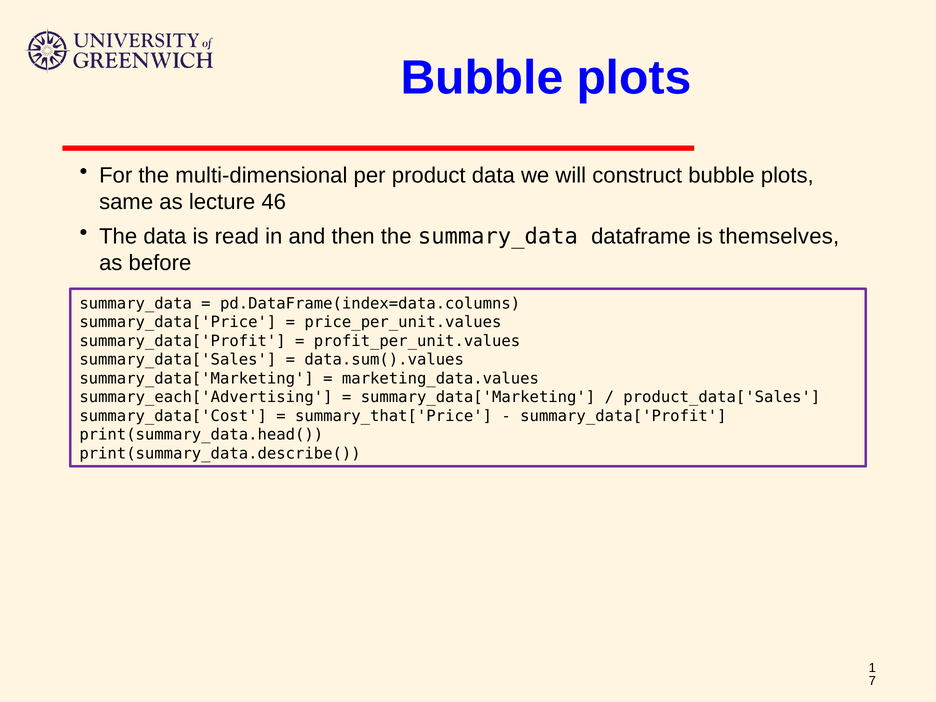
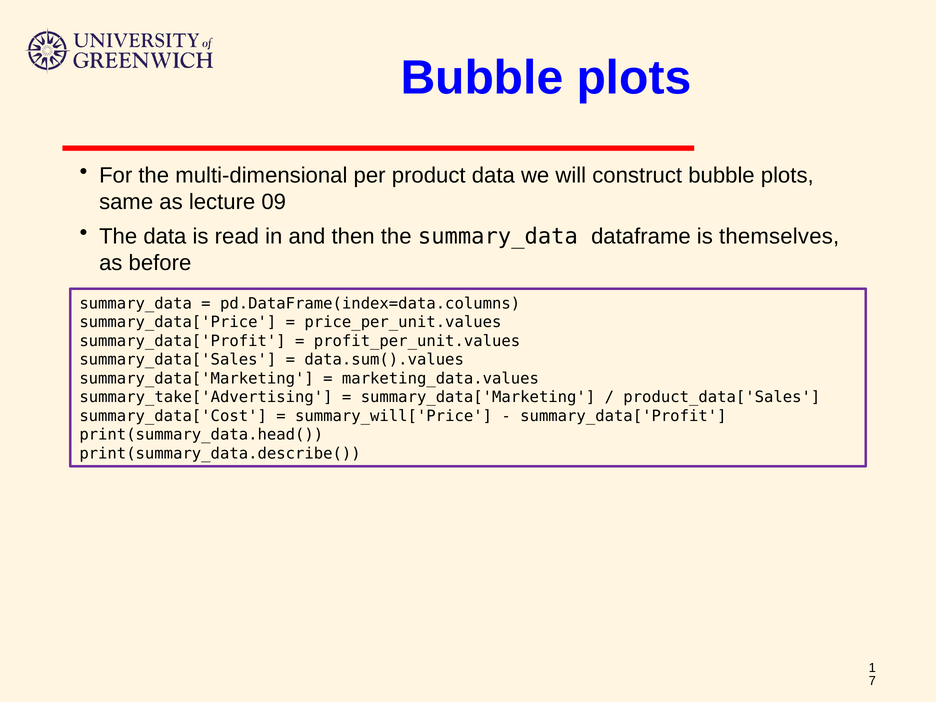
46: 46 -> 09 (274, 202)
summary_each['Advertising: summary_each['Advertising -> summary_take['Advertising (206, 397)
summary_that['Price: summary_that['Price -> summary_will['Price (394, 416)
